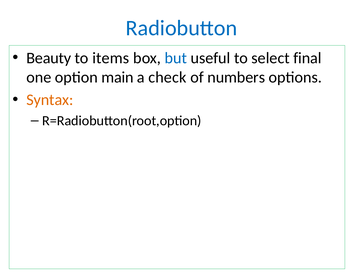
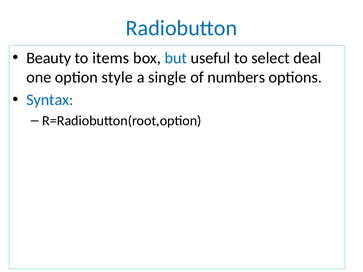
final: final -> deal (307, 58)
main: main -> style (117, 77)
check: check -> single (167, 77)
Syntax colour: orange -> blue (50, 100)
